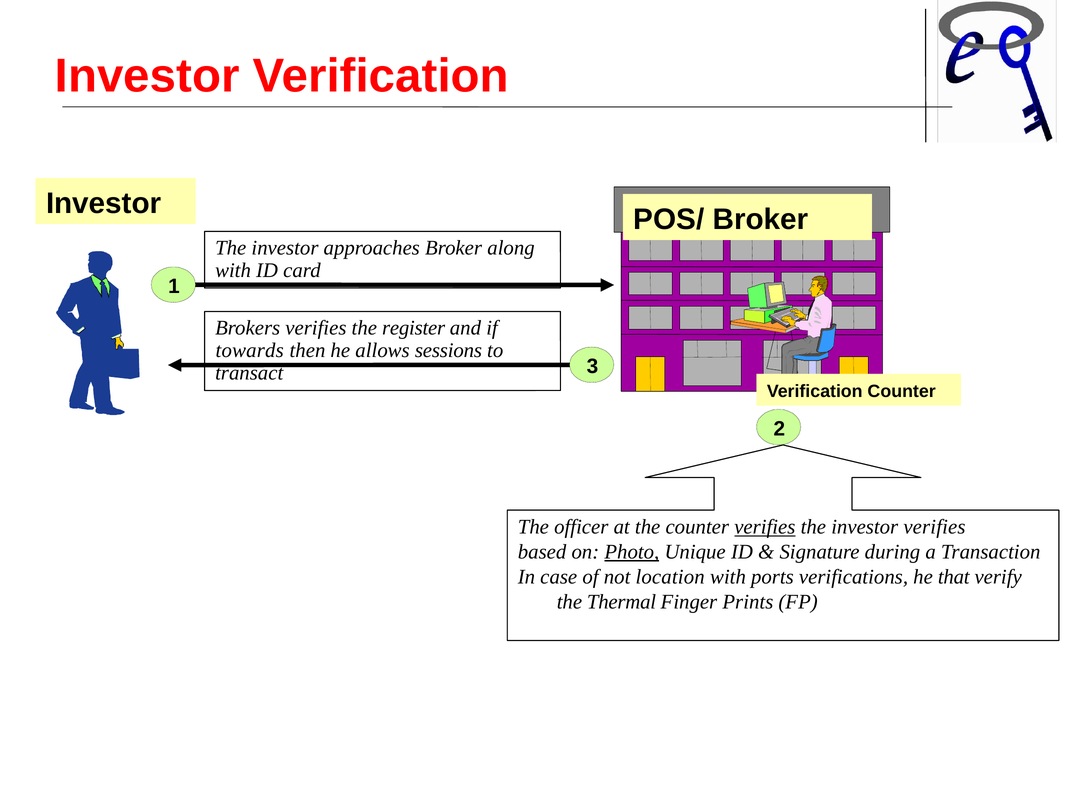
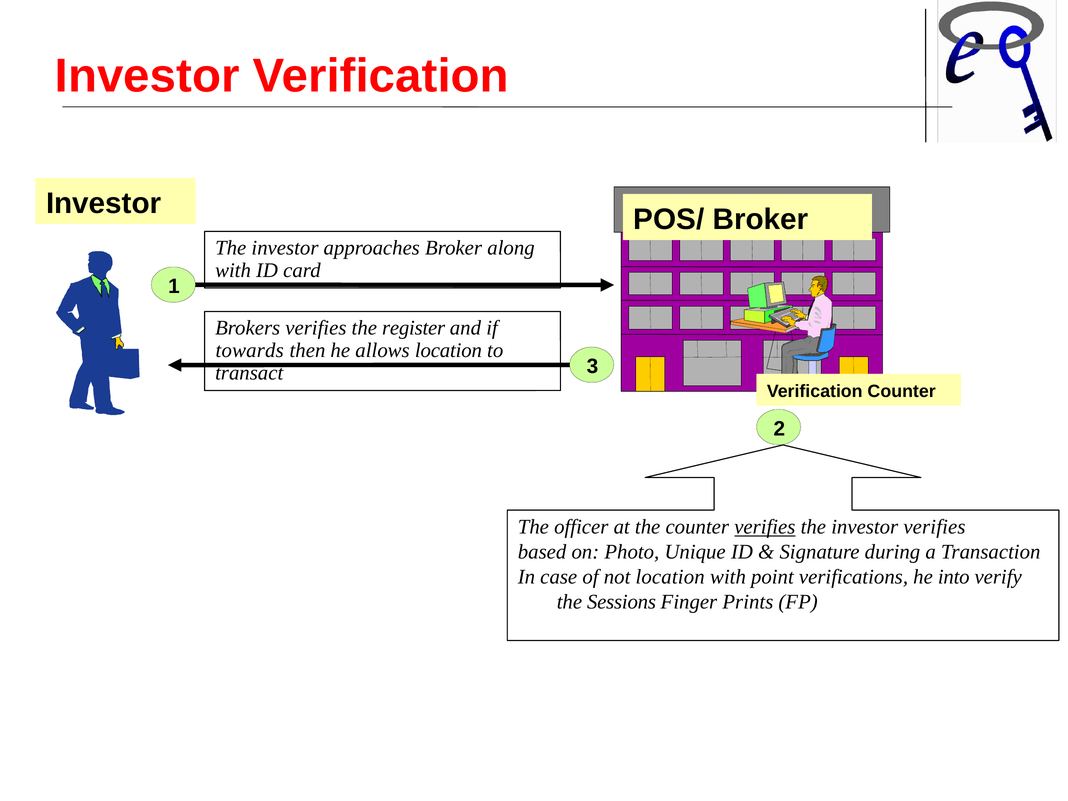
allows sessions: sessions -> location (448, 350)
Photo underline: present -> none (632, 552)
ports: ports -> point (772, 577)
that: that -> into (954, 577)
Thermal: Thermal -> Sessions (622, 602)
